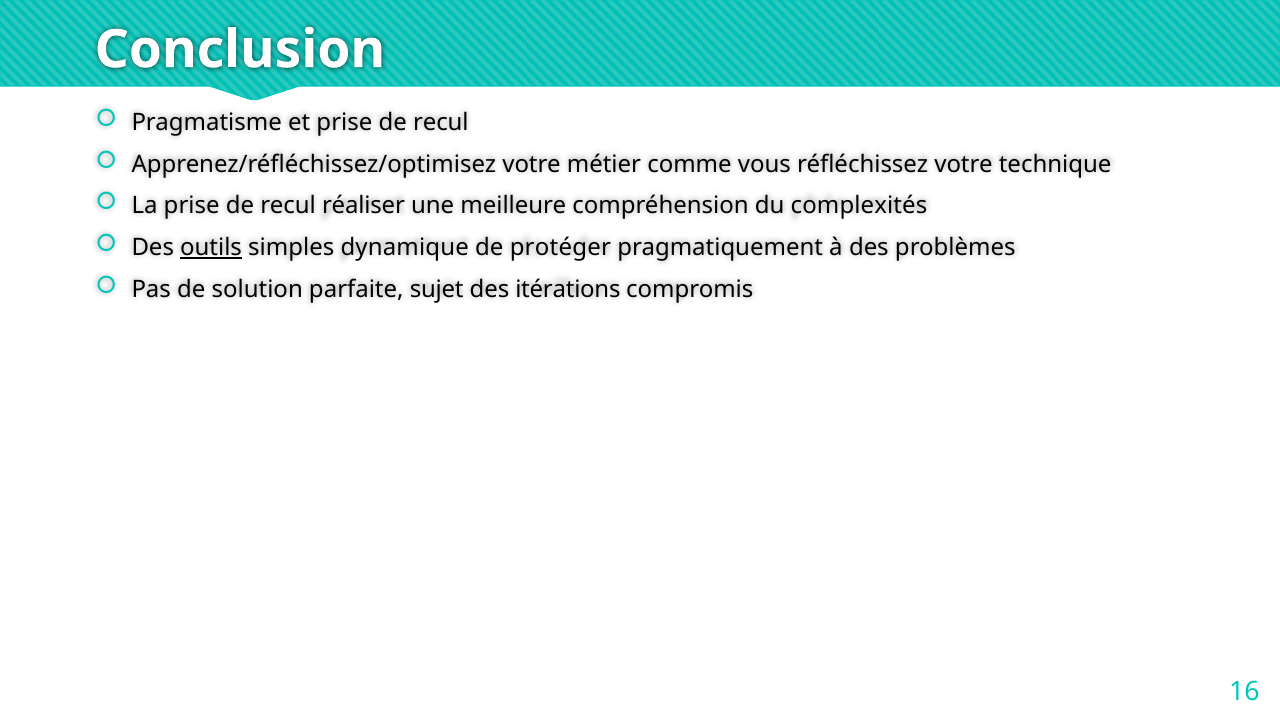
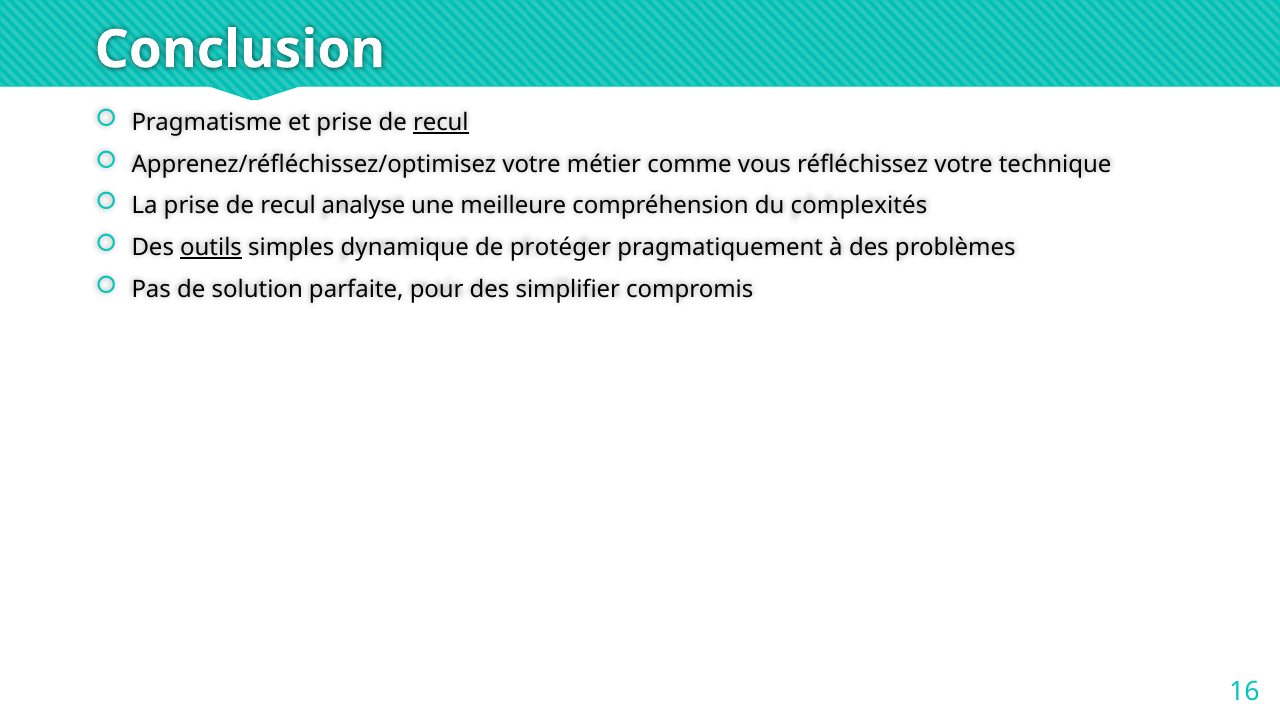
recul underline: none -> present (441, 123)
réaliser: réaliser -> analyse (364, 206)
sujet: sujet -> pour (437, 289)
itérations: itérations -> simplifier (568, 289)
